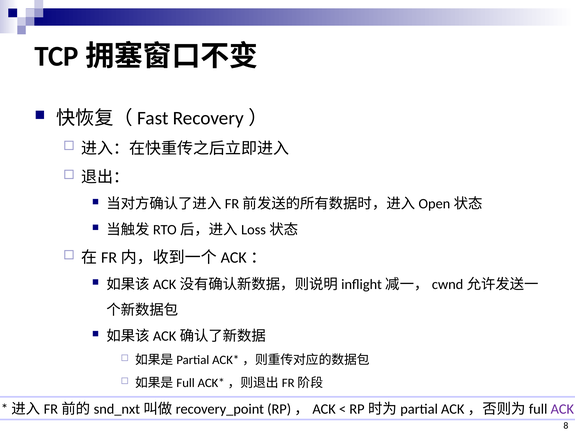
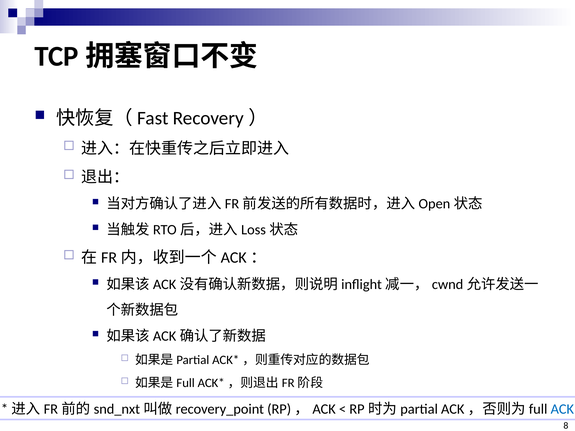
ACK colour: purple -> blue (562, 409)
